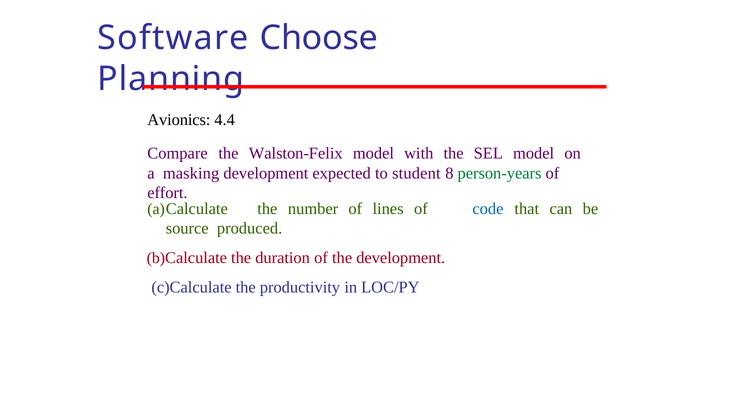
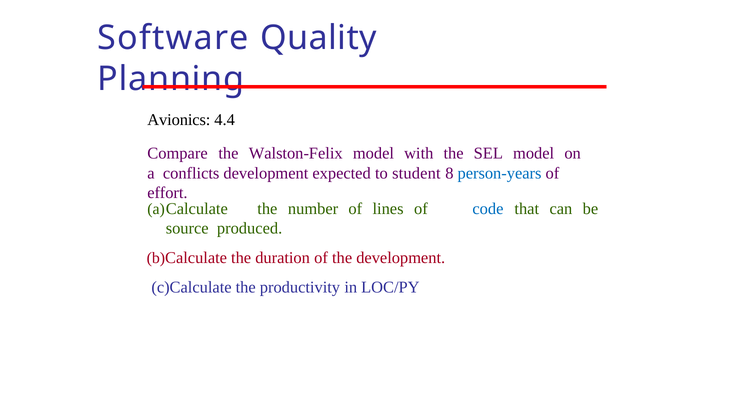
Choose: Choose -> Quality (319, 38)
masking: masking -> conflicts (191, 173)
person-years colour: green -> blue (500, 173)
